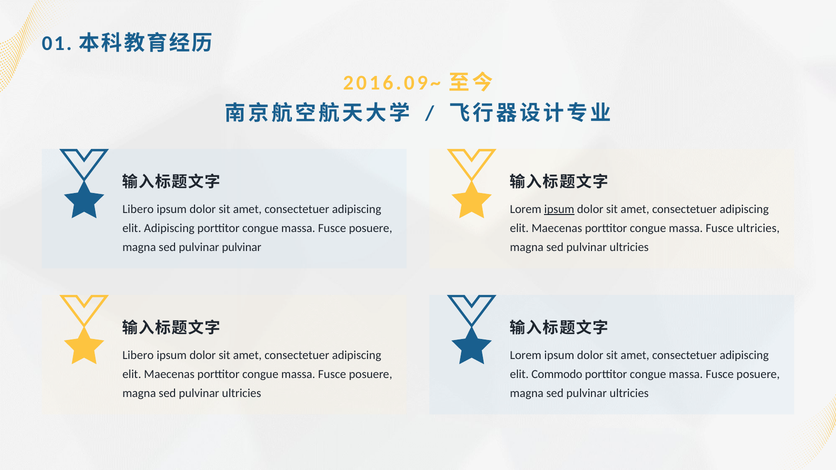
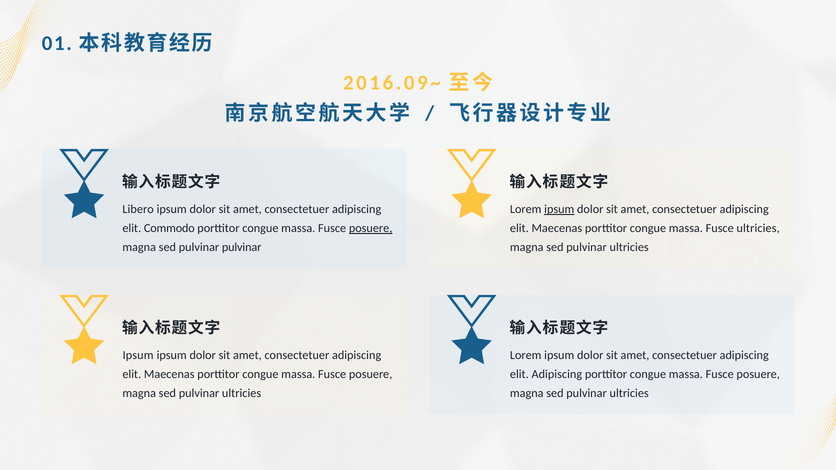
elit Adipiscing: Adipiscing -> Commodo (169, 228)
posuere underline: none -> present (371, 228)
Libero: Libero -> Ipsum (138, 355)
elit Commodo: Commodo -> Adipiscing (557, 374)
